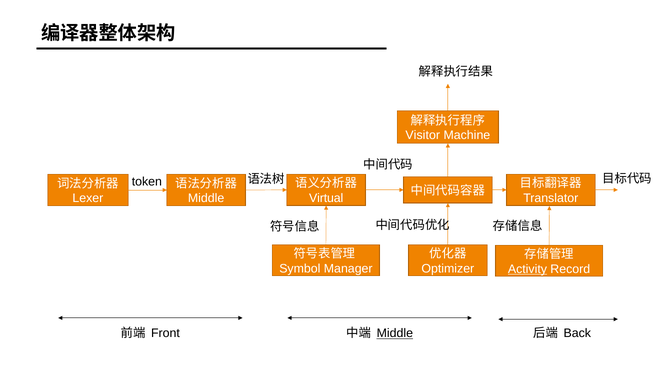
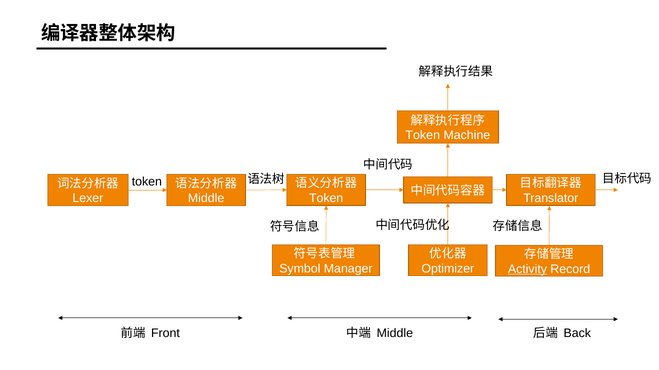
Visitor: Visitor -> Token (423, 136)
Virtual: Virtual -> Token (326, 198)
Middle underline: present -> none (395, 334)
